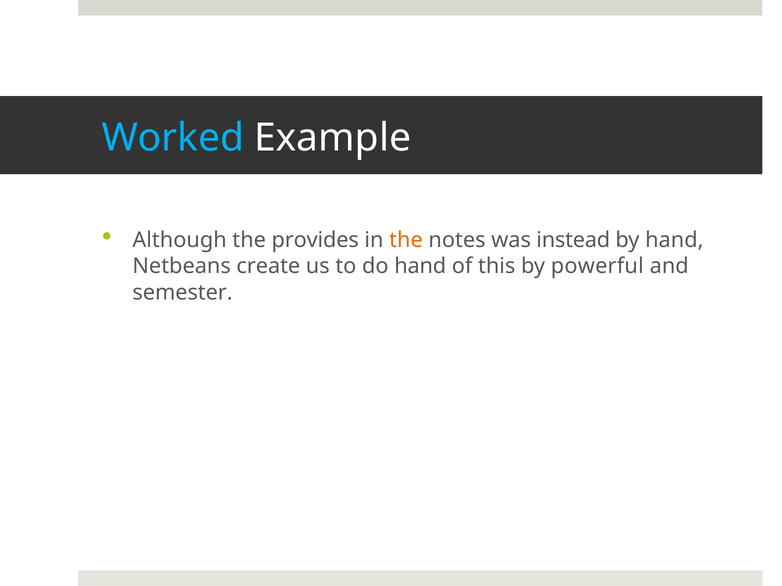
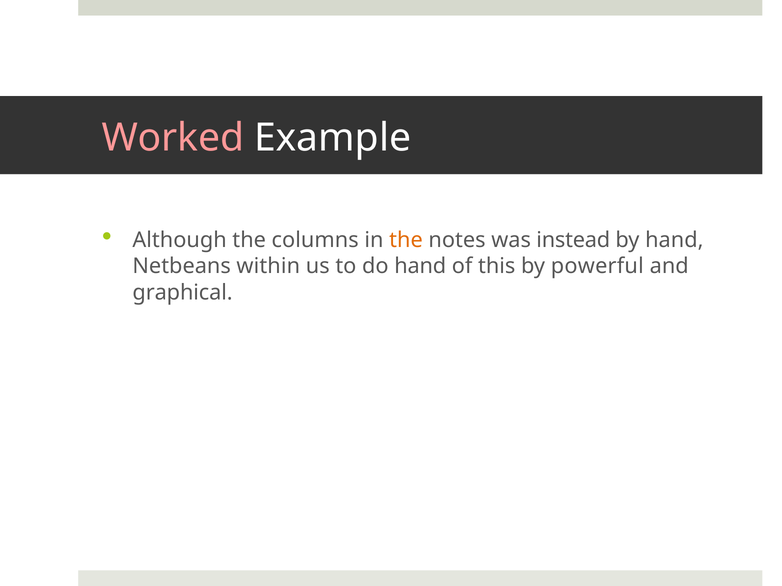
Worked colour: light blue -> pink (173, 138)
provides: provides -> columns (315, 240)
create: create -> within (268, 267)
semester: semester -> graphical (183, 293)
